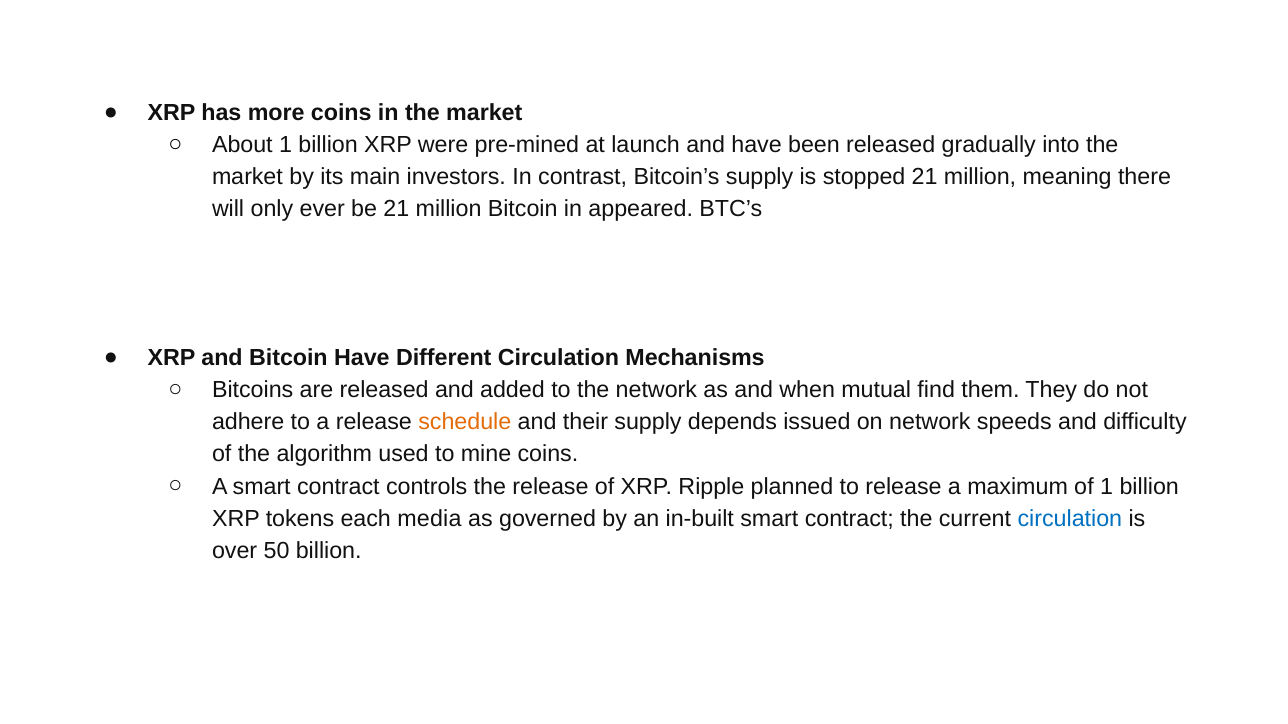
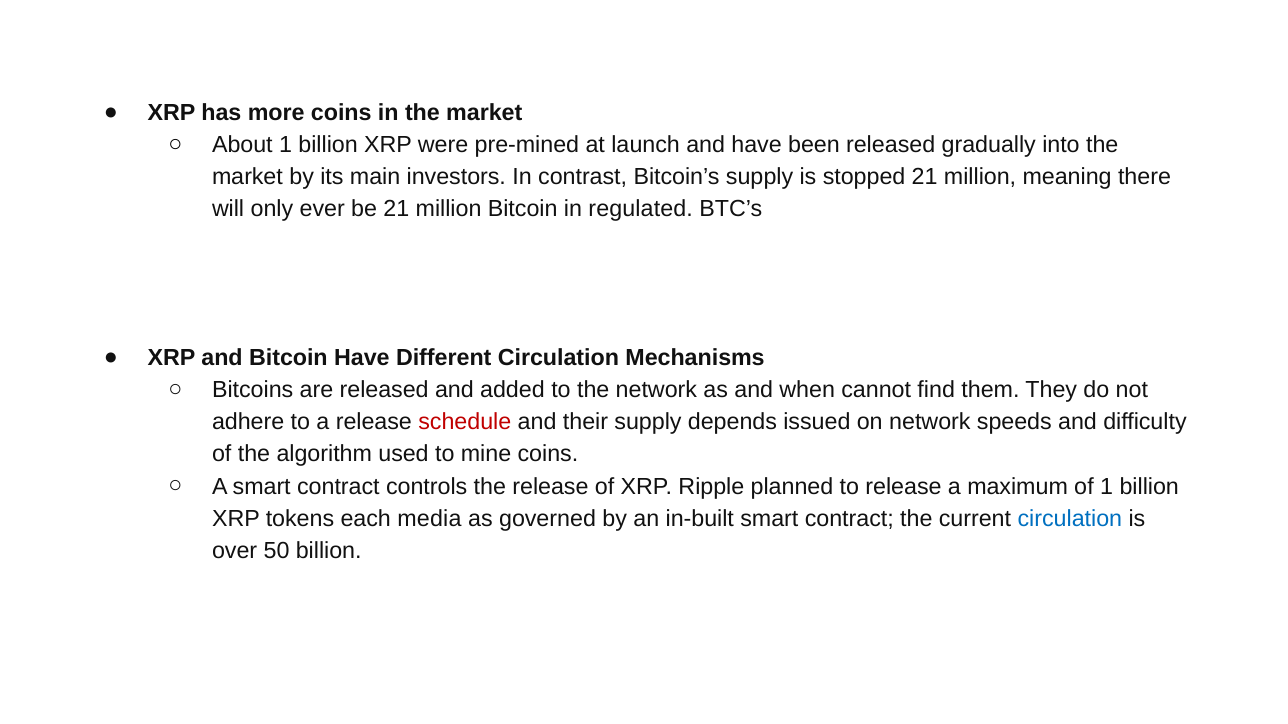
appeared: appeared -> regulated (641, 209)
mutual: mutual -> cannot (876, 390)
schedule colour: orange -> red (465, 422)
